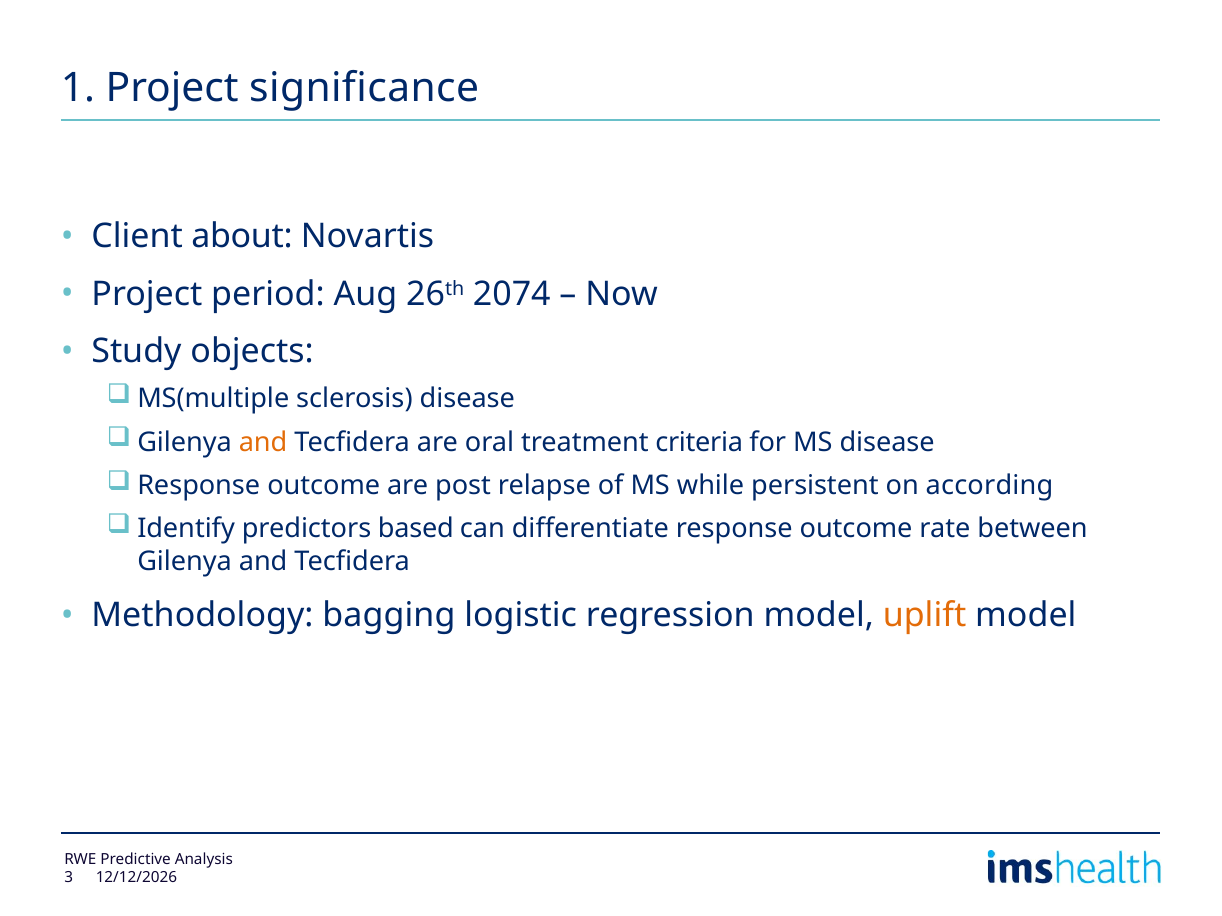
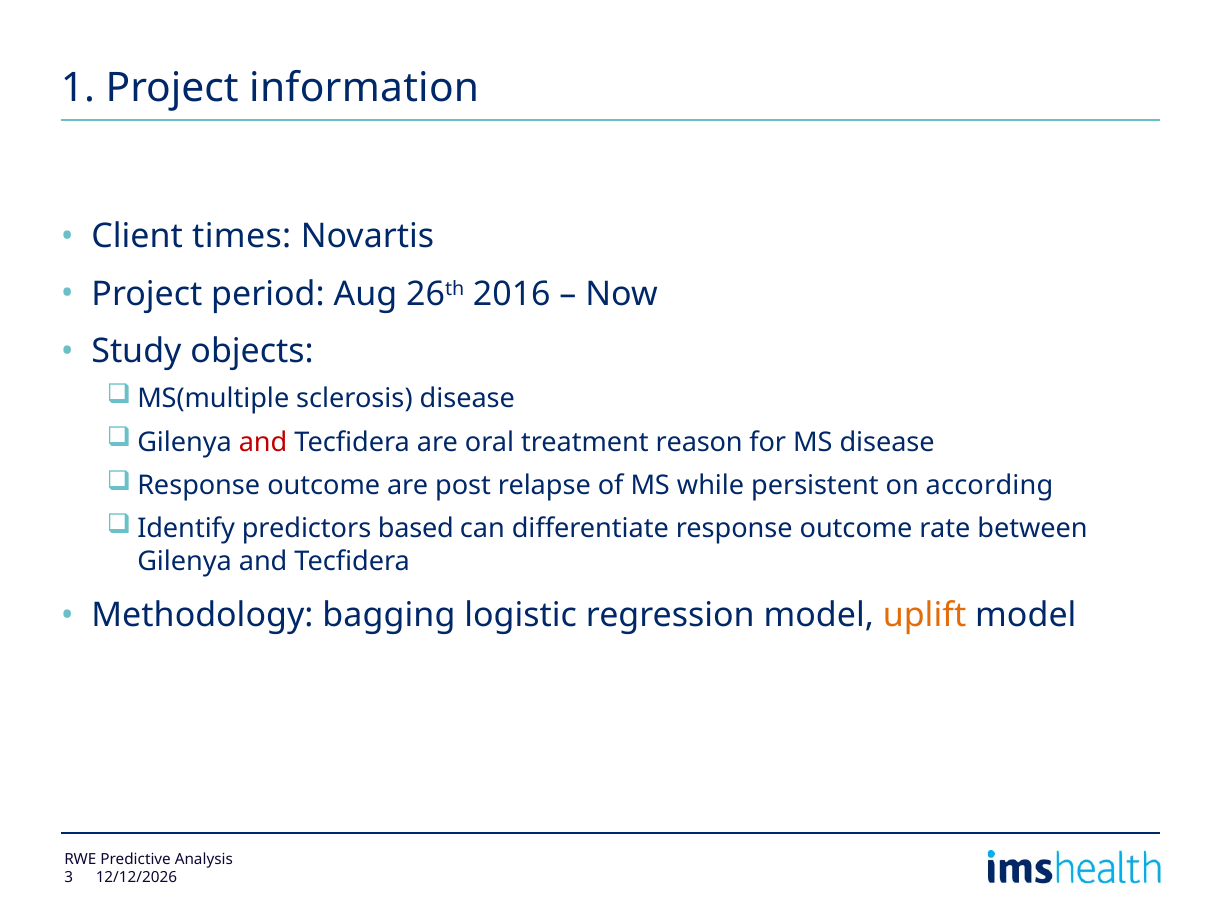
significance: significance -> information (364, 88)
about: about -> times (242, 236)
2074: 2074 -> 2016 (512, 294)
and colour: orange -> red (263, 442)
criteria: criteria -> reason (699, 442)
